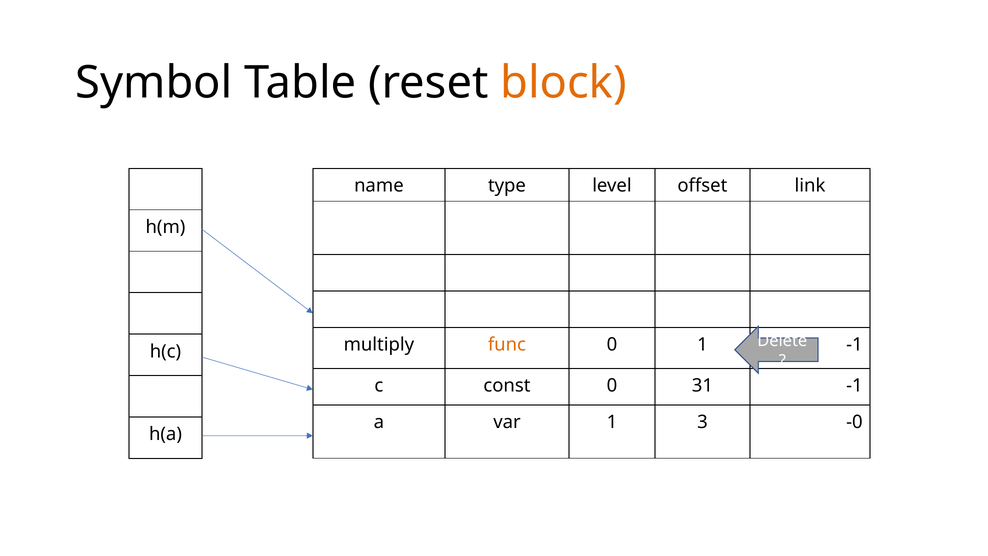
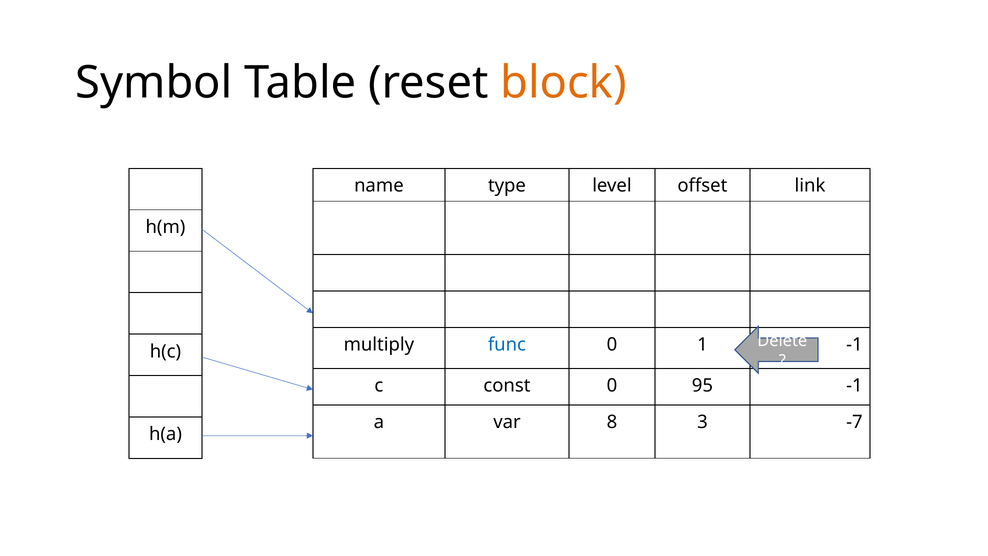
func colour: orange -> blue (507, 345)
31: 31 -> 95 (702, 386)
var 1: 1 -> 8 (612, 422)
-0: -0 -> -7 (854, 422)
